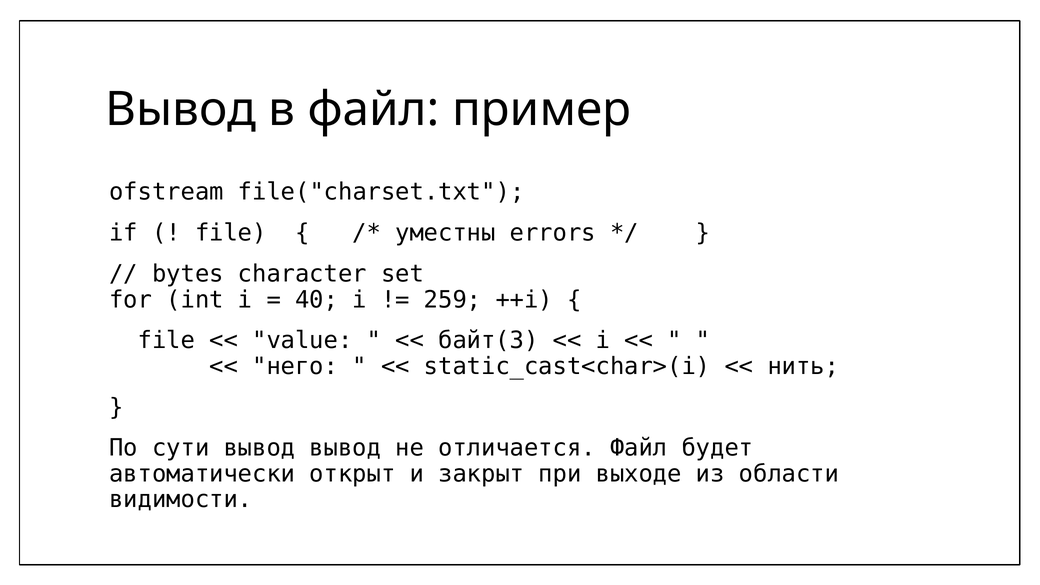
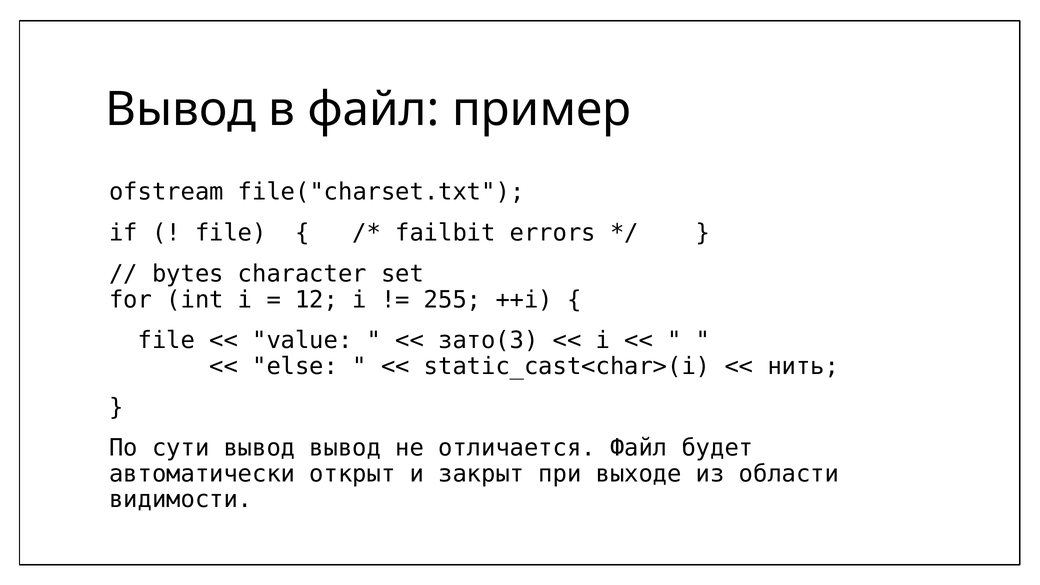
уместны: уместны -> failbit (445, 233)
40: 40 -> 12 (317, 300)
259: 259 -> 255 (453, 300)
байт(3: байт(3 -> зато(3 (488, 341)
него: него -> else (295, 366)
